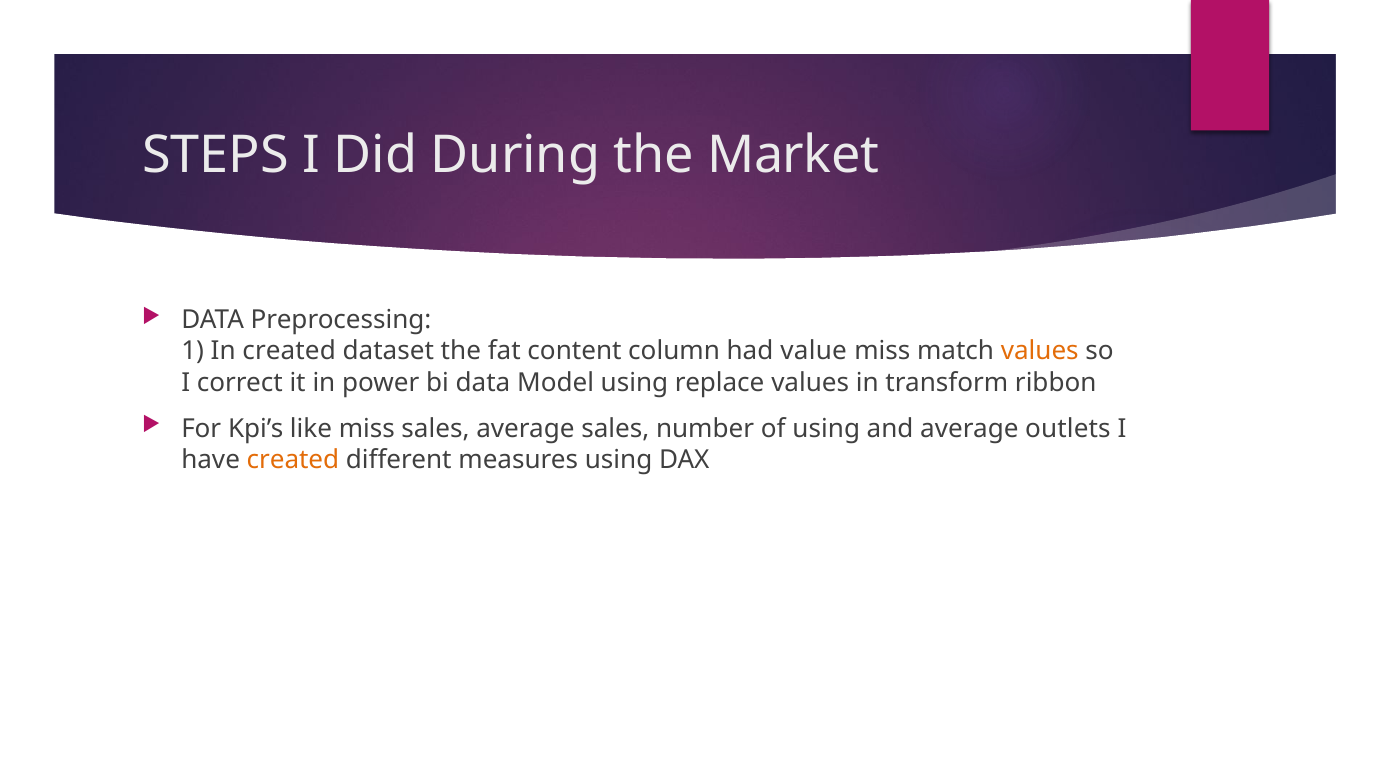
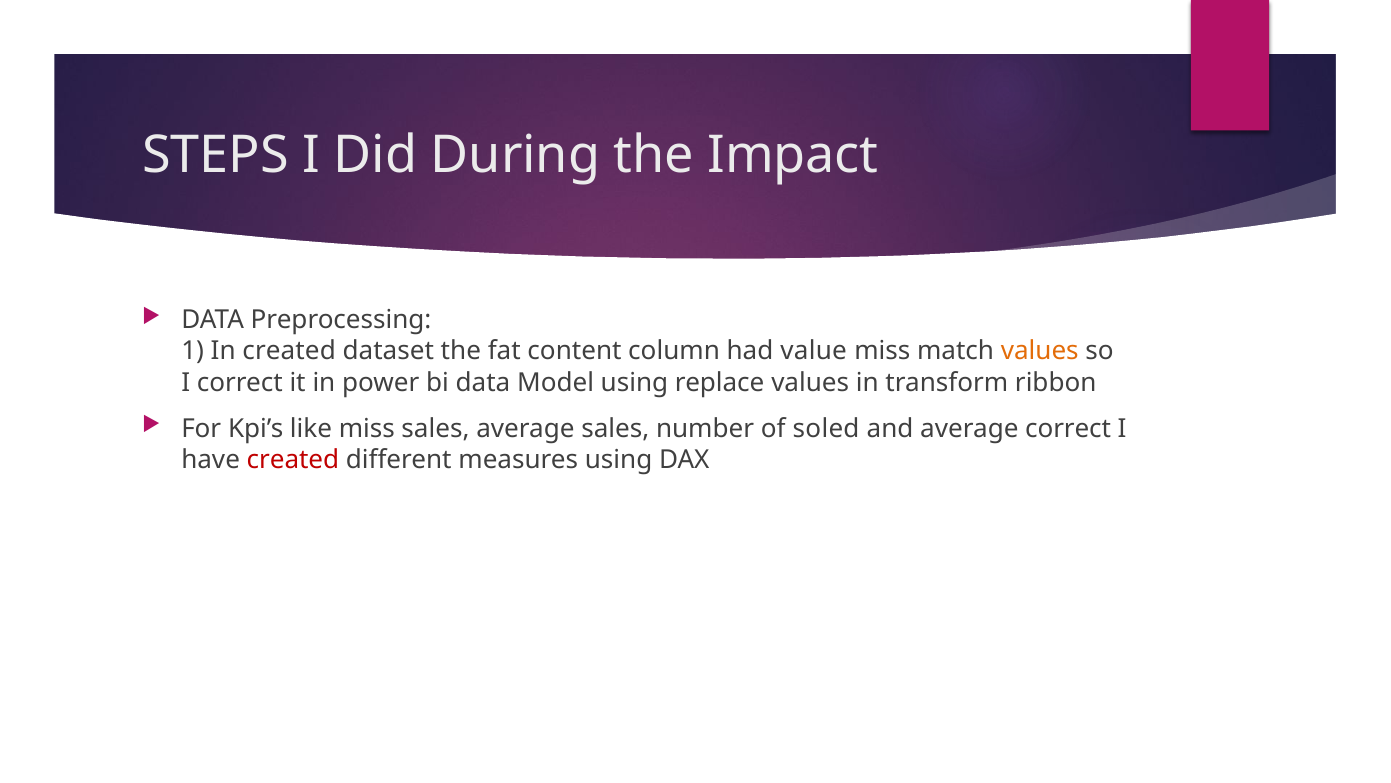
Market: Market -> Impact (793, 155)
of using: using -> soled (826, 428)
average outlets: outlets -> correct (1068, 428)
created colour: orange -> red (293, 459)
